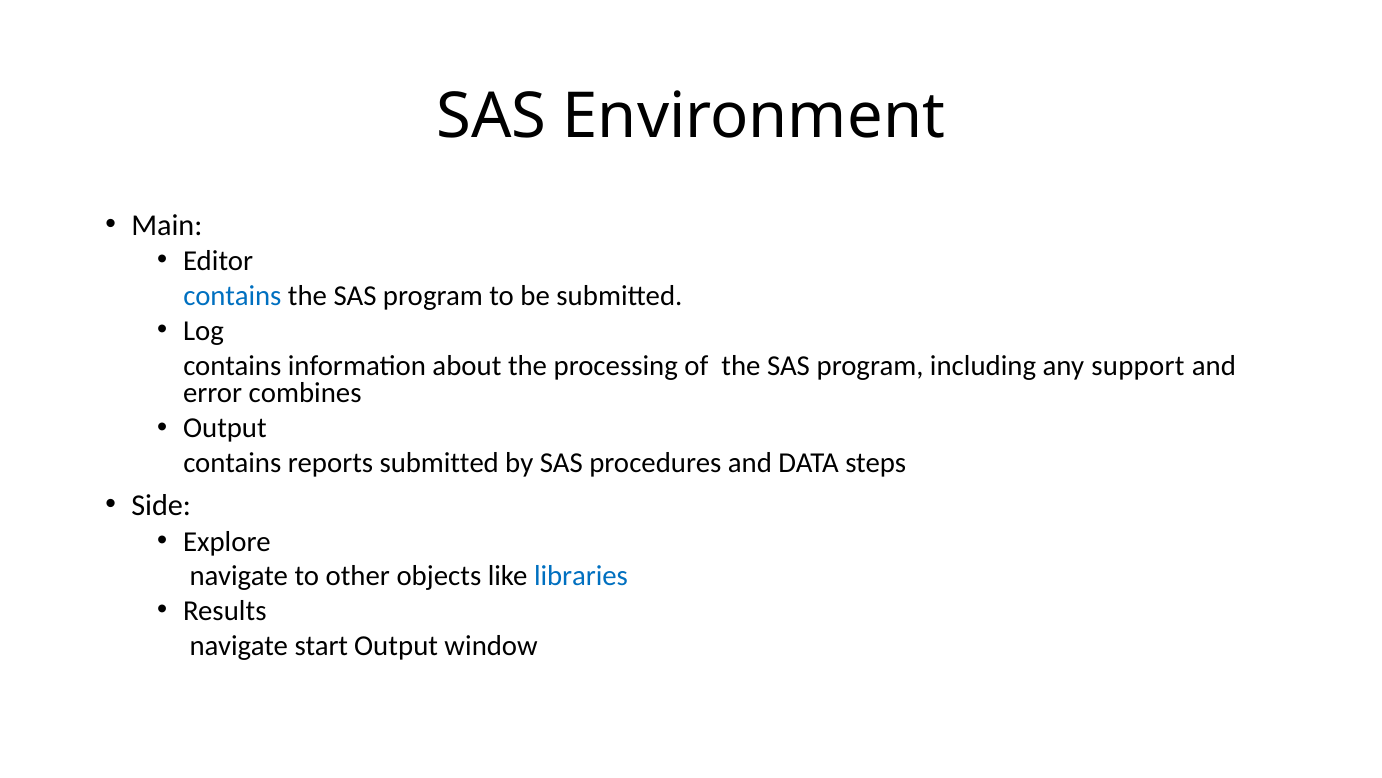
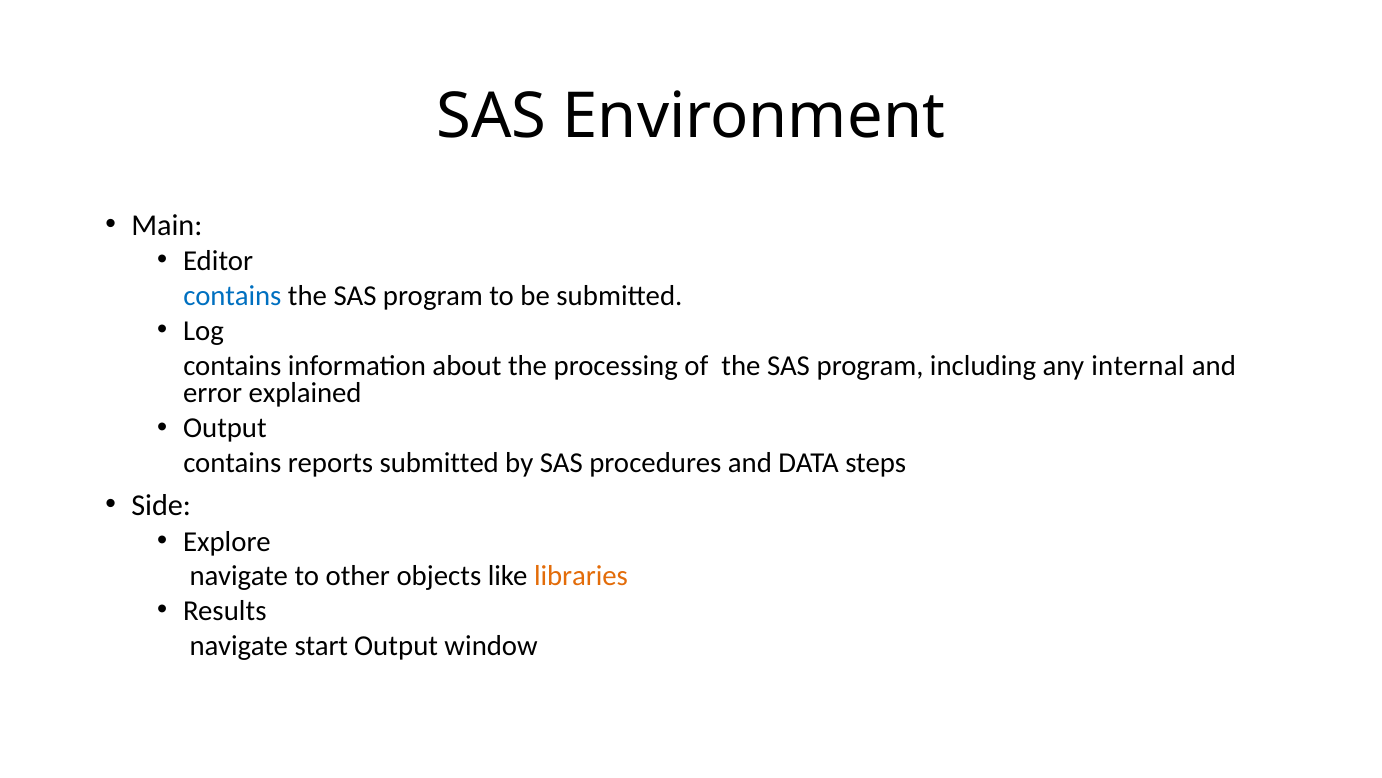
support: support -> internal (1138, 365)
combines: combines -> explained (305, 393)
libraries colour: blue -> orange (581, 576)
